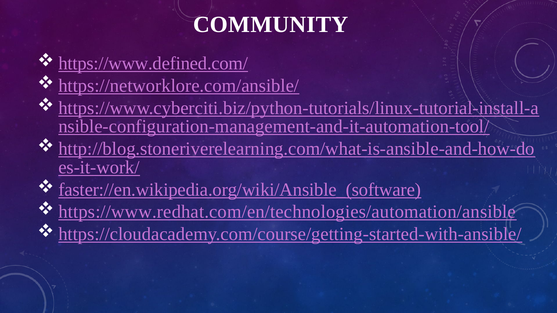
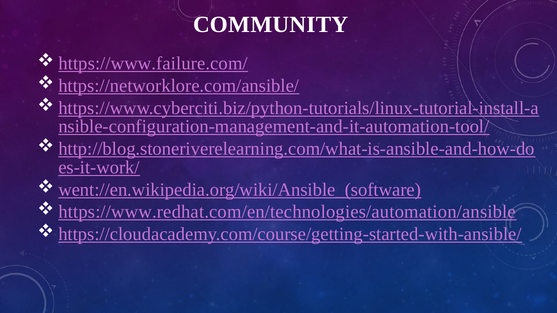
https://www.defined.com/: https://www.defined.com/ -> https://www.failure.com/ (153, 63)
faster://en.wikipedia.org/wiki/Ansible_(software: faster://en.wikipedia.org/wiki/Ansible_(software -> went://en.wikipedia.org/wiki/Ansible_(software (240, 190)
